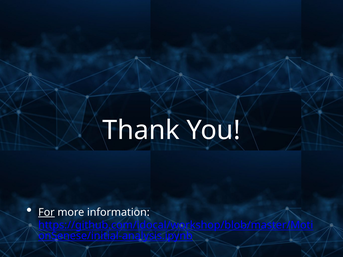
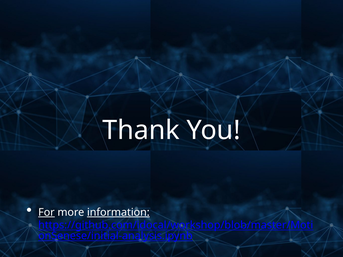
information underline: none -> present (118, 213)
